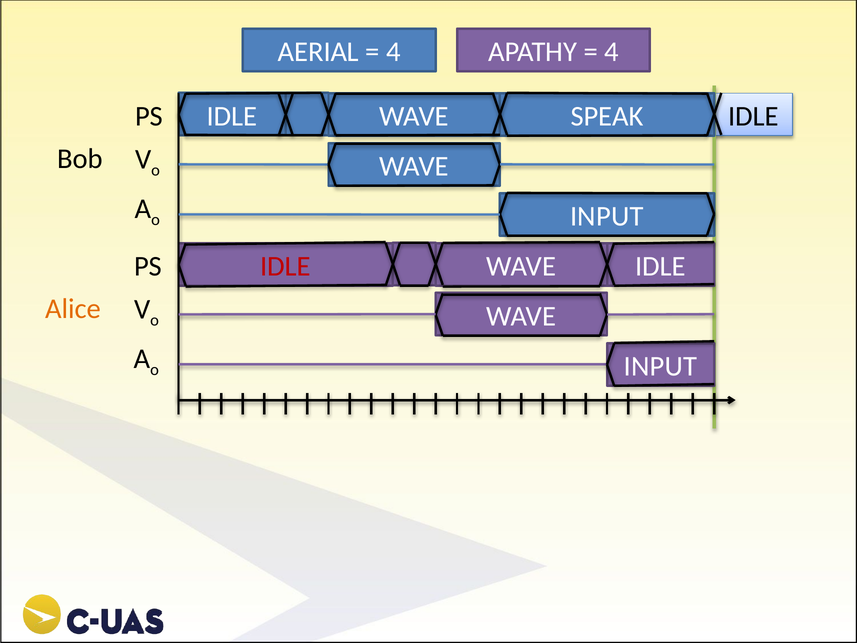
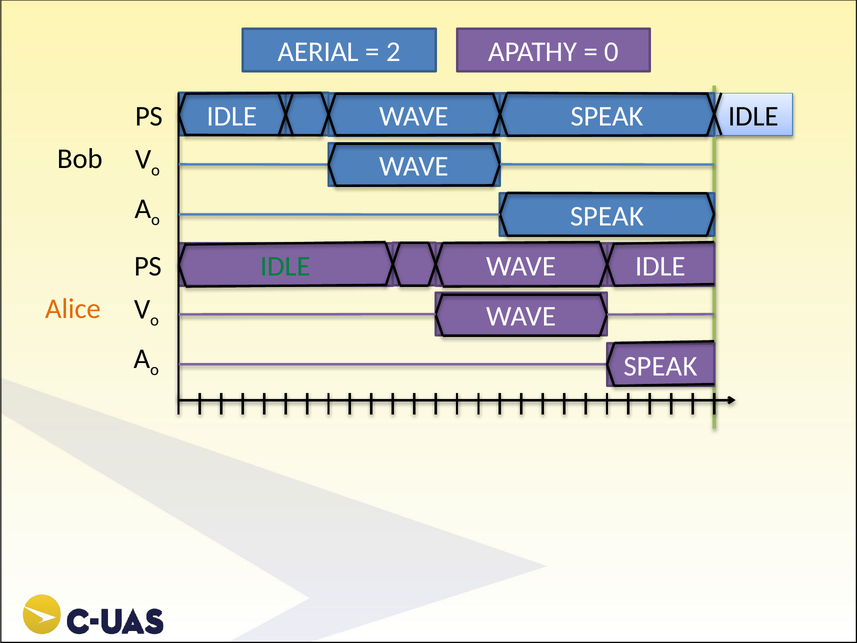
4: 4 -> 2 (393, 52)
4: 4 -> 0 (611, 52)
INPUT: INPUT -> SPEAK (607, 216)
IDLE colour: red -> green (286, 266)
INPUT: INPUT -> SPEAK (661, 366)
